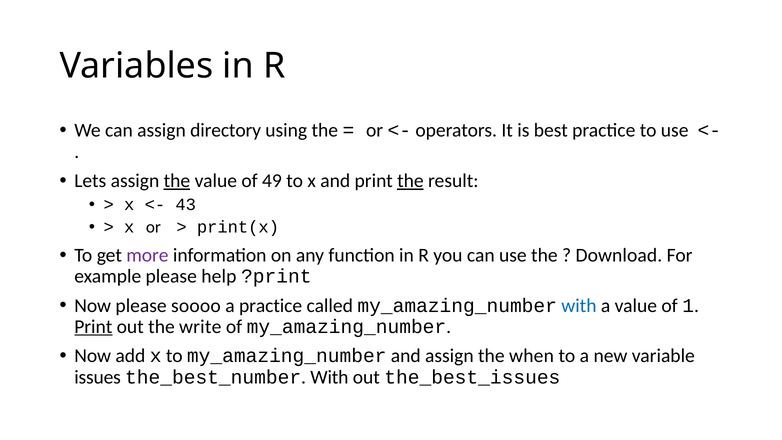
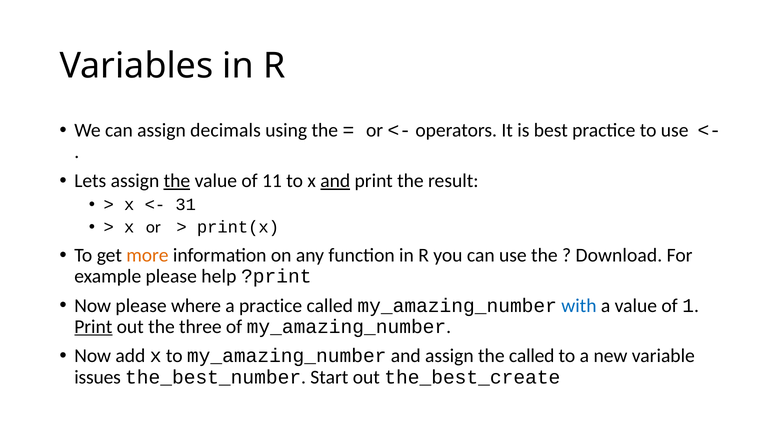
directory: directory -> decimals (225, 130)
49: 49 -> 11 (272, 181)
and underline: none -> present (335, 181)
the underline: present -> none (410, 181)
43: 43 -> 31 (186, 205)
more colour: purple -> orange (147, 255)
soooo: soooo -> where (196, 306)
write: write -> three (200, 327)
the when: when -> called (532, 356)
the_best_number With: With -> Start (329, 377)
the_best_issues: the_best_issues -> the_best_create (472, 377)
